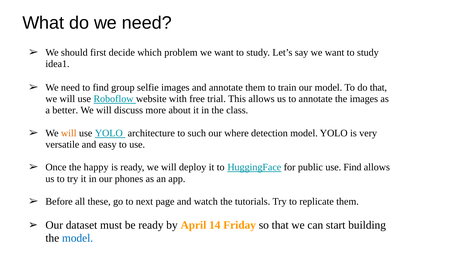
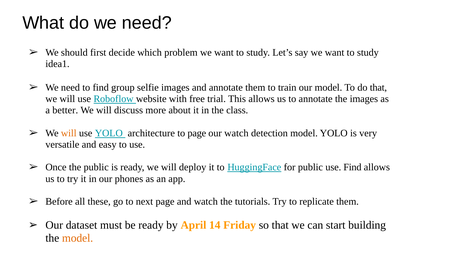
to such: such -> page (197, 133)
our where: where -> watch (236, 133)
the happy: happy -> public (96, 167)
model colour: blue -> orange (78, 238)
